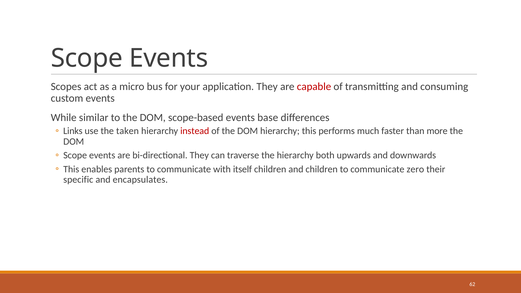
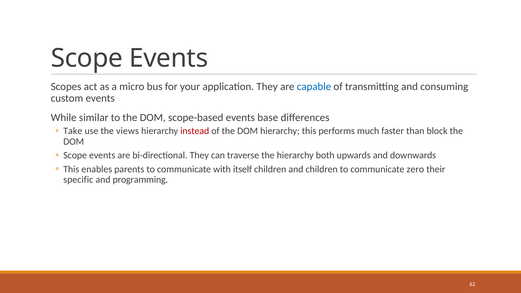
capable colour: red -> blue (314, 87)
Links: Links -> Take (73, 131)
taken: taken -> views (127, 131)
more: more -> block (437, 131)
encapsulates: encapsulates -> programming (140, 180)
